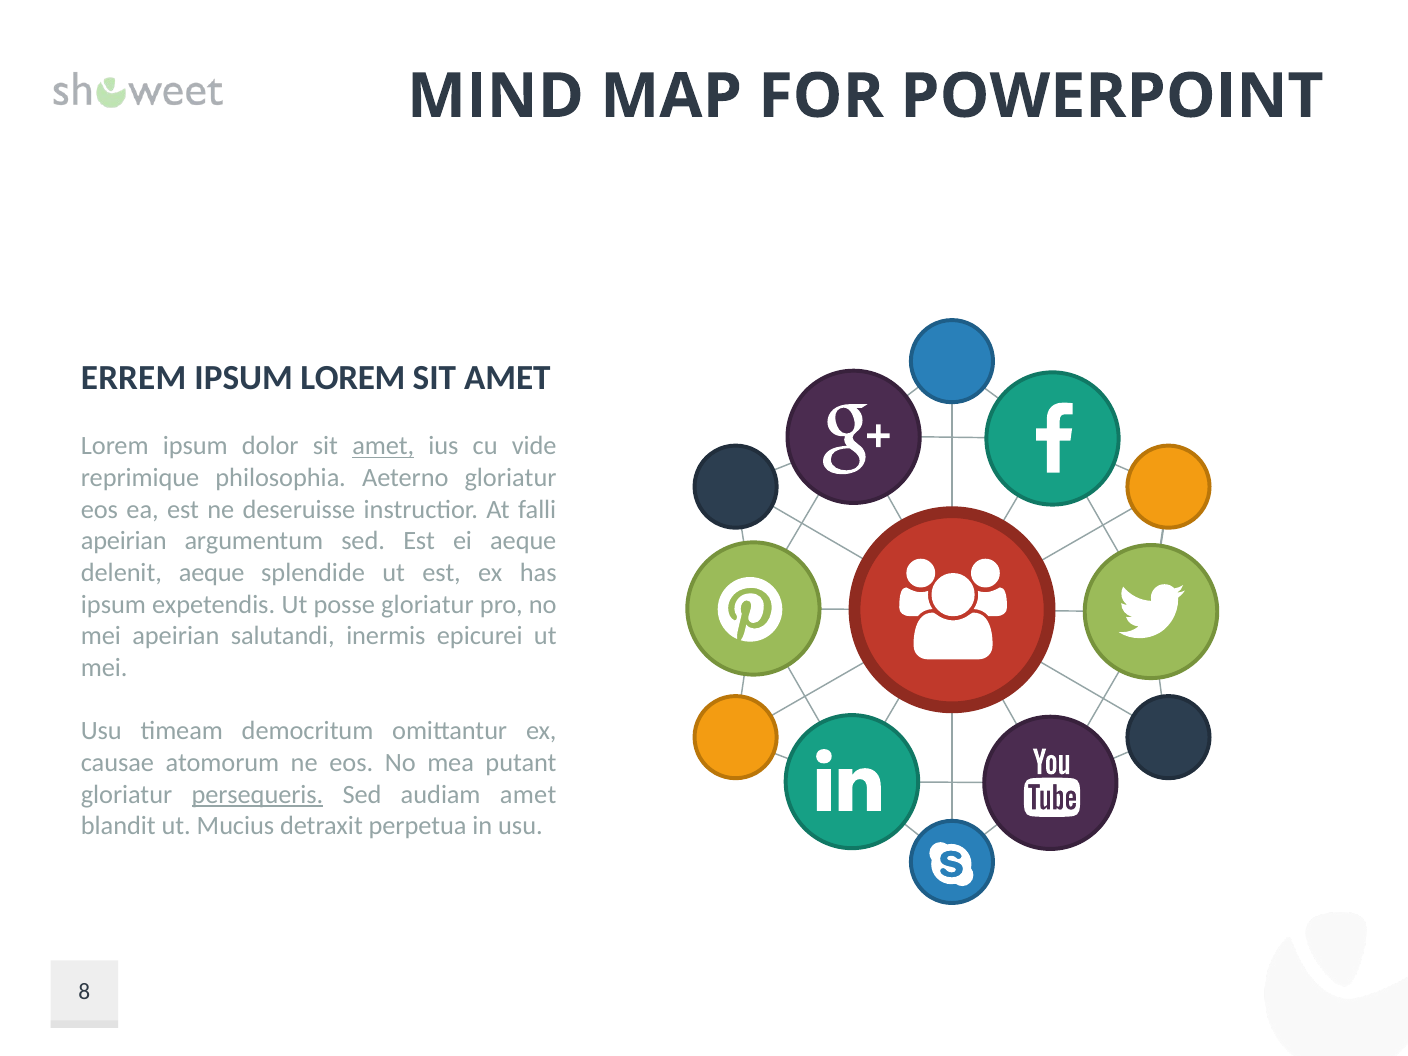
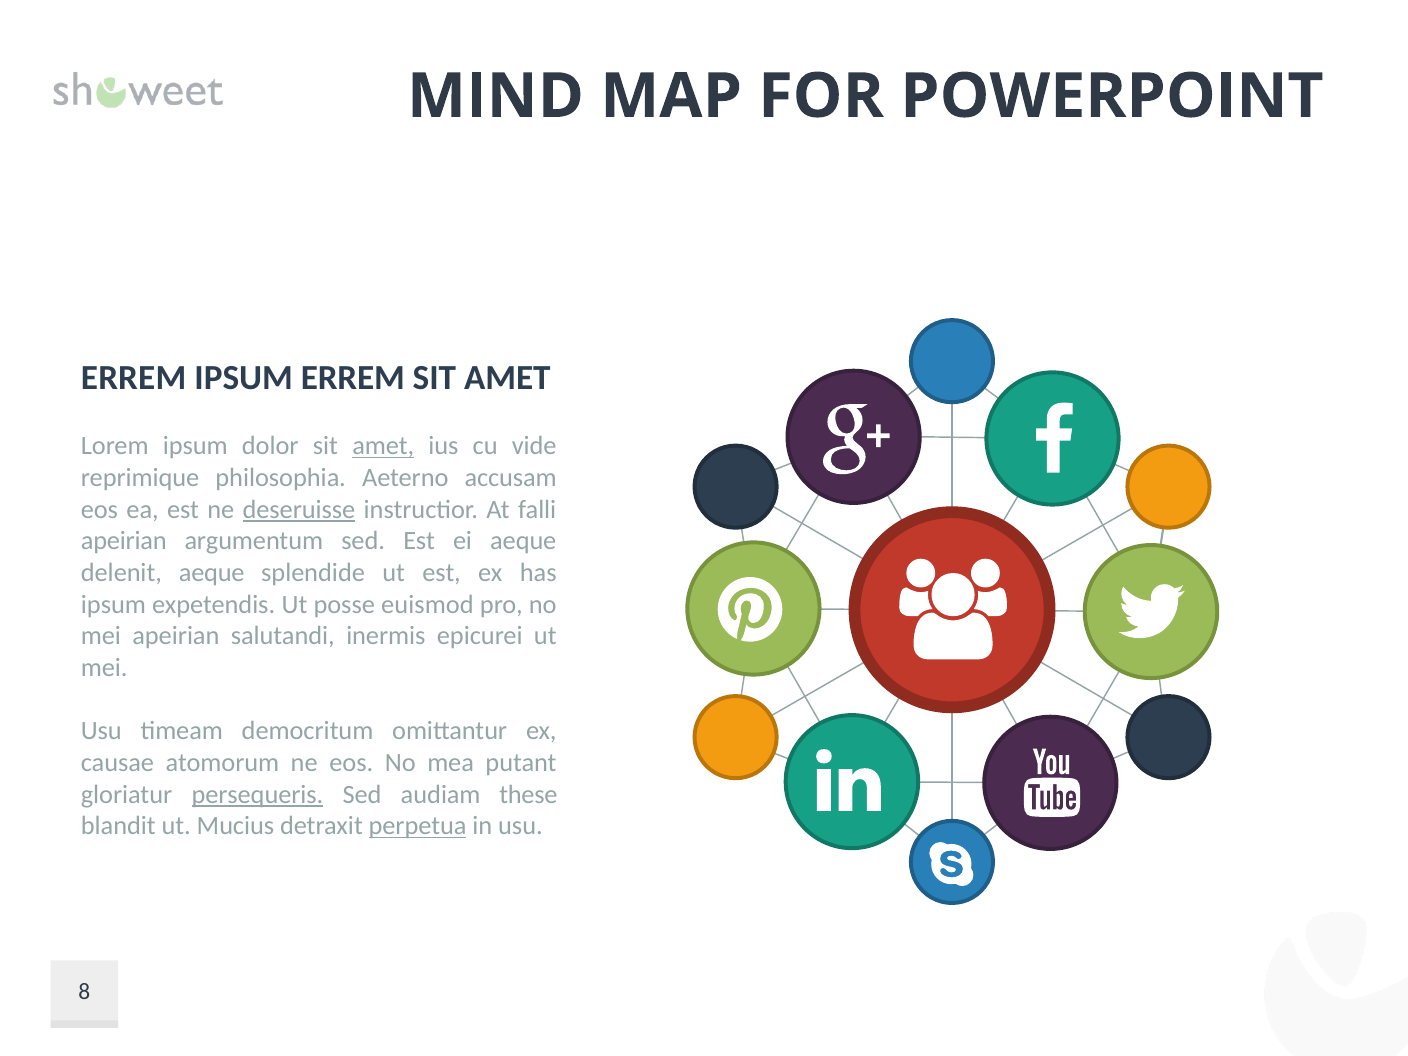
IPSUM LOREM: LOREM -> ERREM (353, 378)
Aeterno gloriatur: gloriatur -> accusam (511, 478)
deseruisse underline: none -> present (299, 510)
posse gloriatur: gloriatur -> euismod (427, 605)
audiam amet: amet -> these (528, 794)
perpetua underline: none -> present (418, 826)
